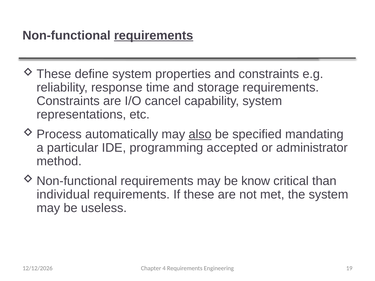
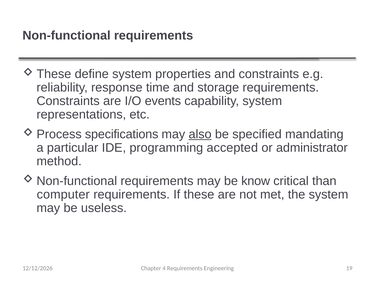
requirements underline: present -> none (154, 36)
cancel: cancel -> events (163, 101)
automatically: automatically -> specifications (122, 134)
individual: individual -> computer (63, 195)
